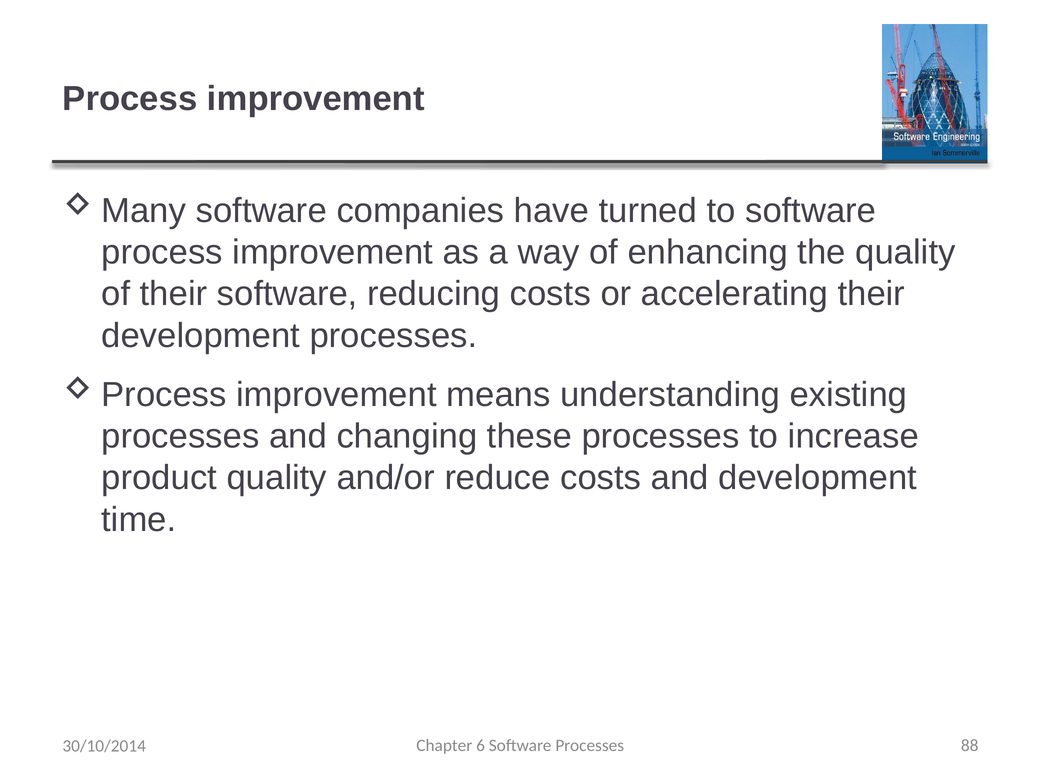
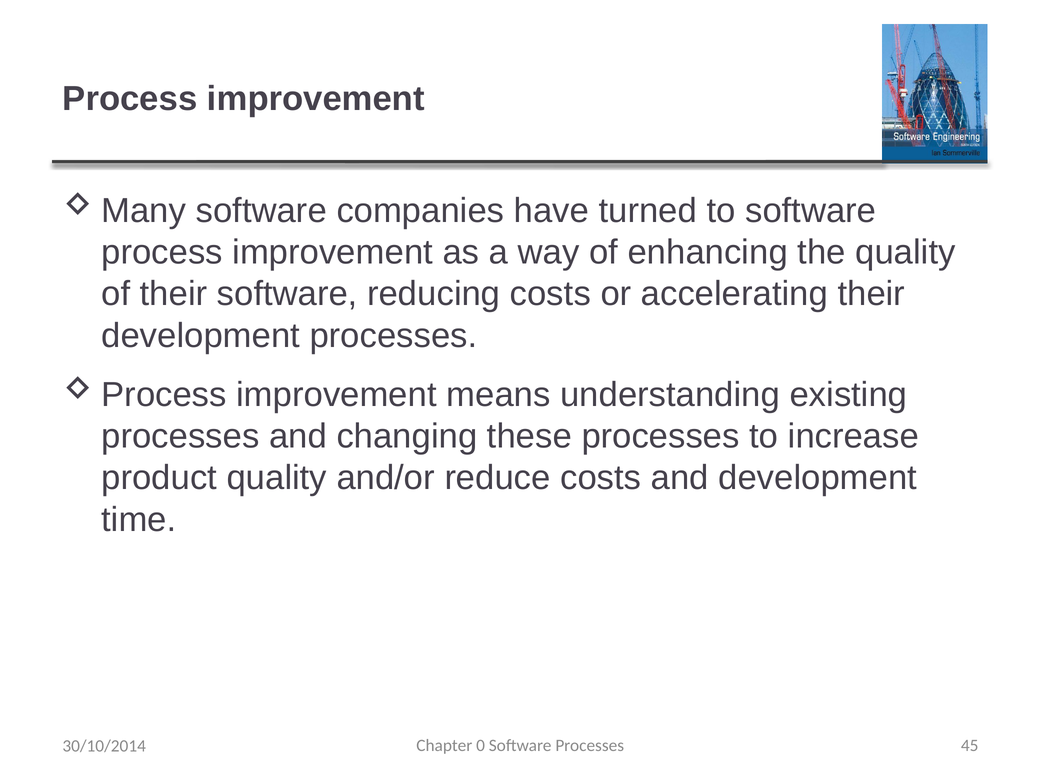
6: 6 -> 0 (481, 745)
88: 88 -> 45 (970, 745)
